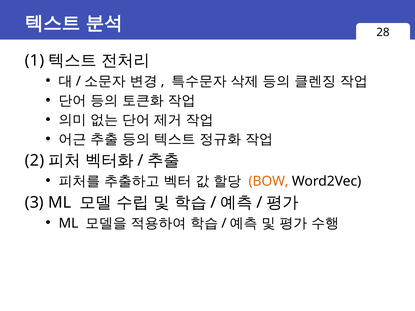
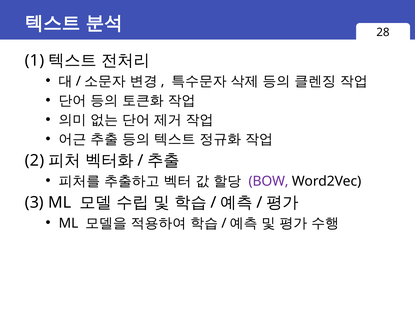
BOW colour: orange -> purple (269, 181)
